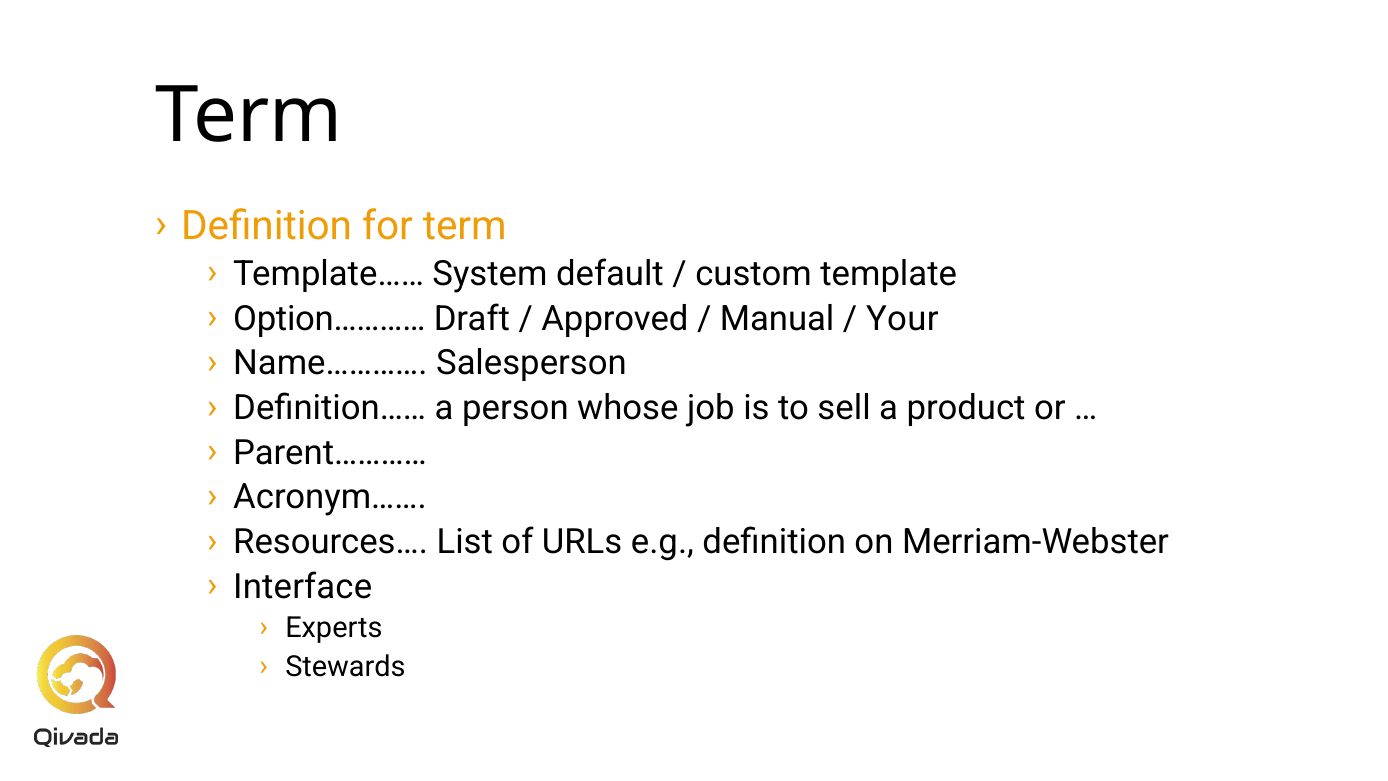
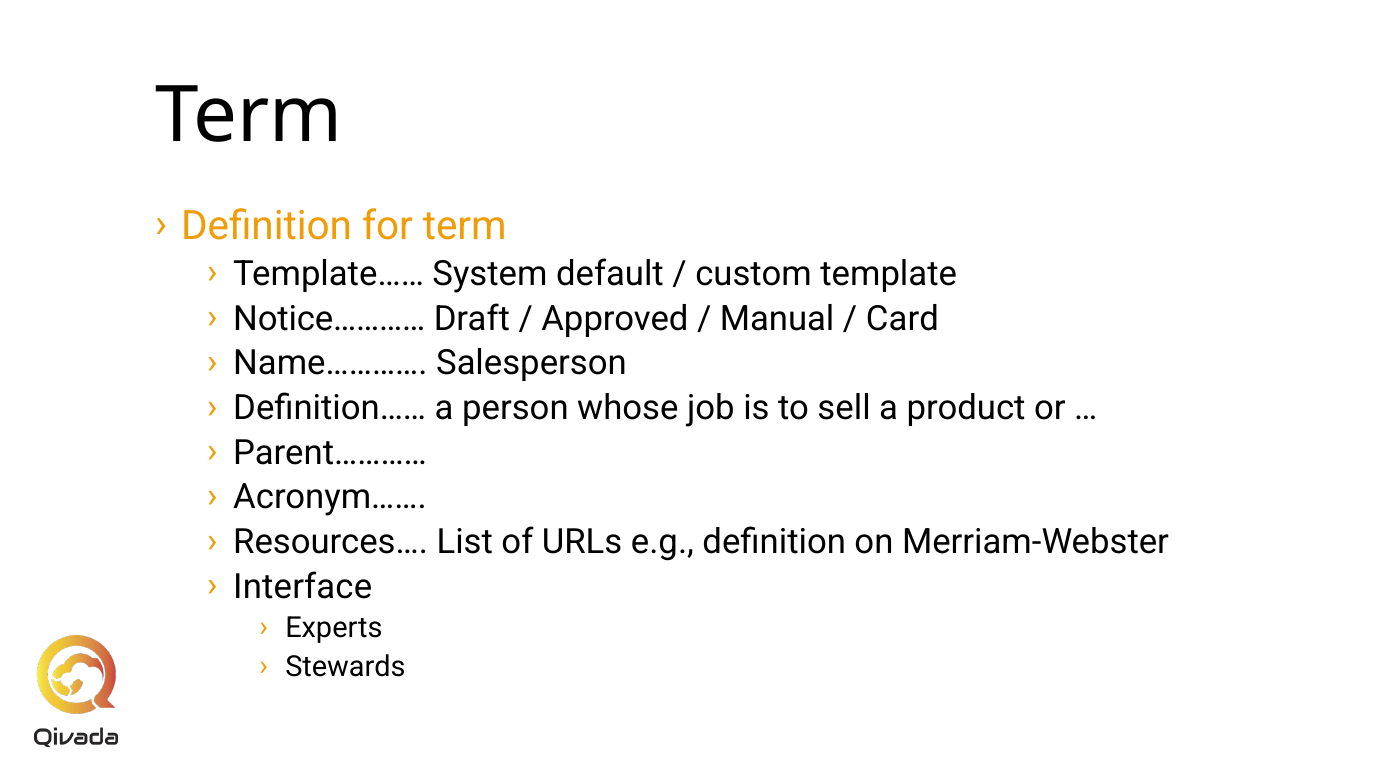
Option…………: Option………… -> Notice………… (329, 319)
Your: Your -> Card (902, 319)
